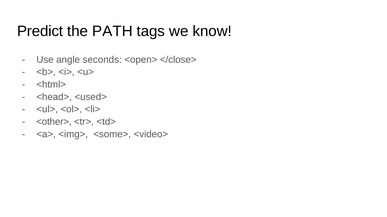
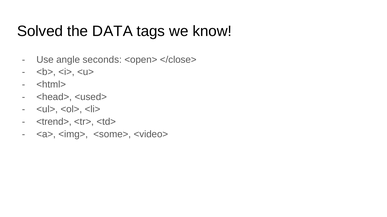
Predict: Predict -> Solved (40, 31)
PATH: PATH -> DATA (113, 31)
<other>: <other> -> <trend> (54, 122)
